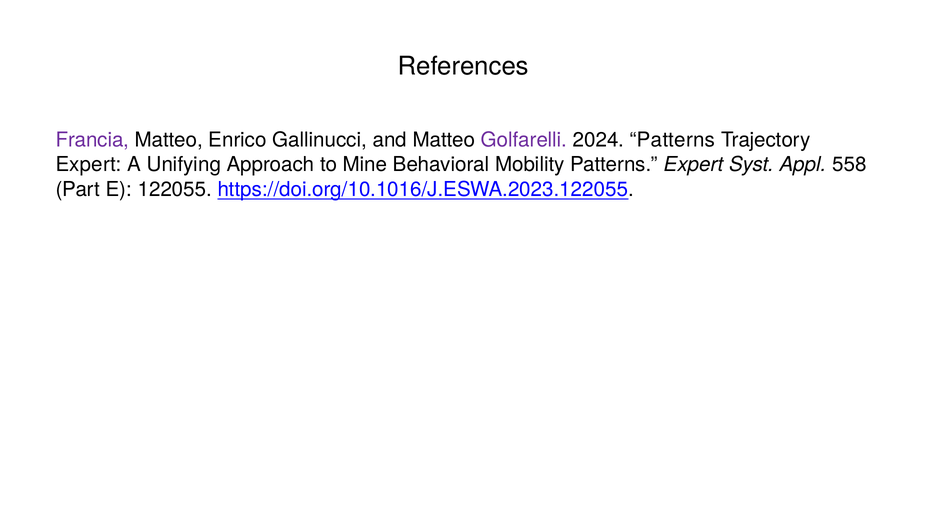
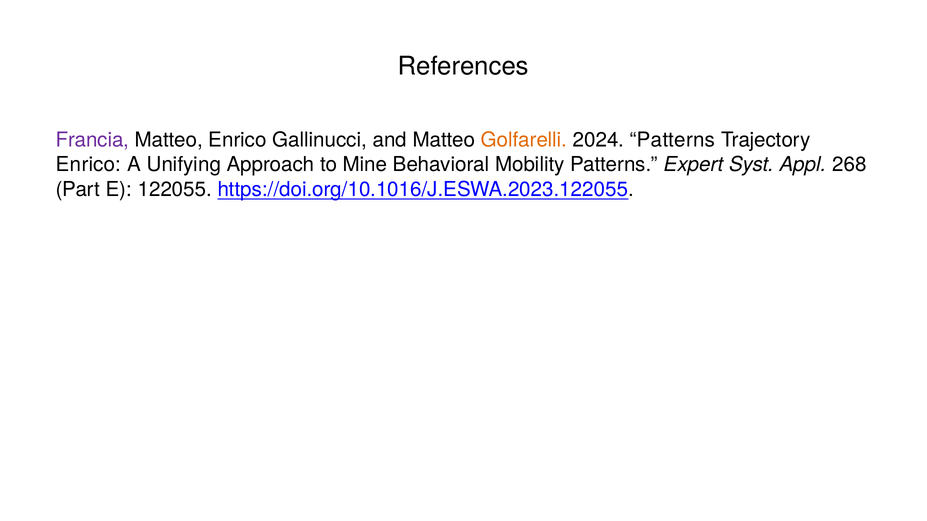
Golfarelli colour: purple -> orange (524, 140)
Expert: Expert -> Enrico (89, 165)
558: 558 -> 268 (849, 165)
